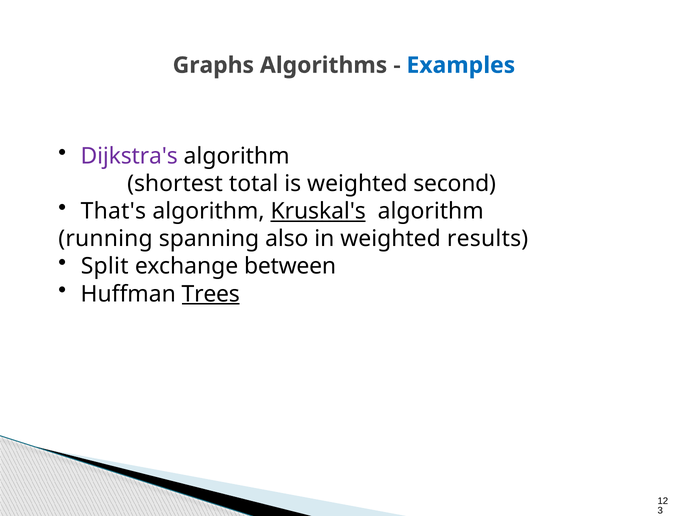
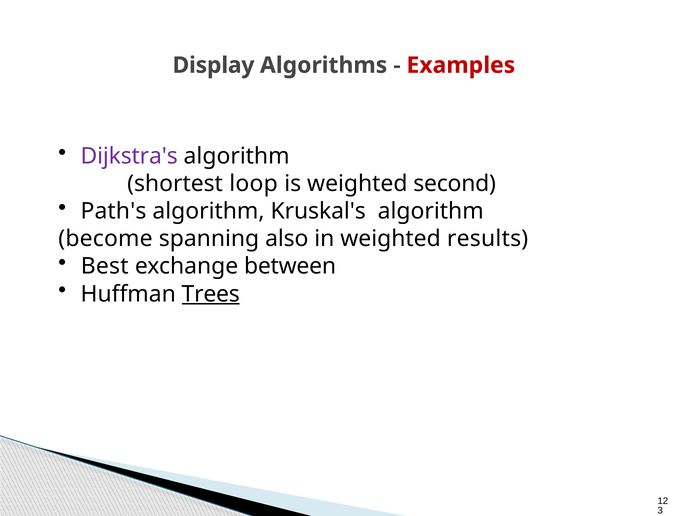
Graphs: Graphs -> Display (213, 65)
Examples colour: blue -> red (461, 65)
total: total -> loop (254, 184)
That's: That's -> Path's (113, 211)
Kruskal's underline: present -> none (318, 211)
running: running -> become (106, 239)
Split: Split -> Best (105, 266)
